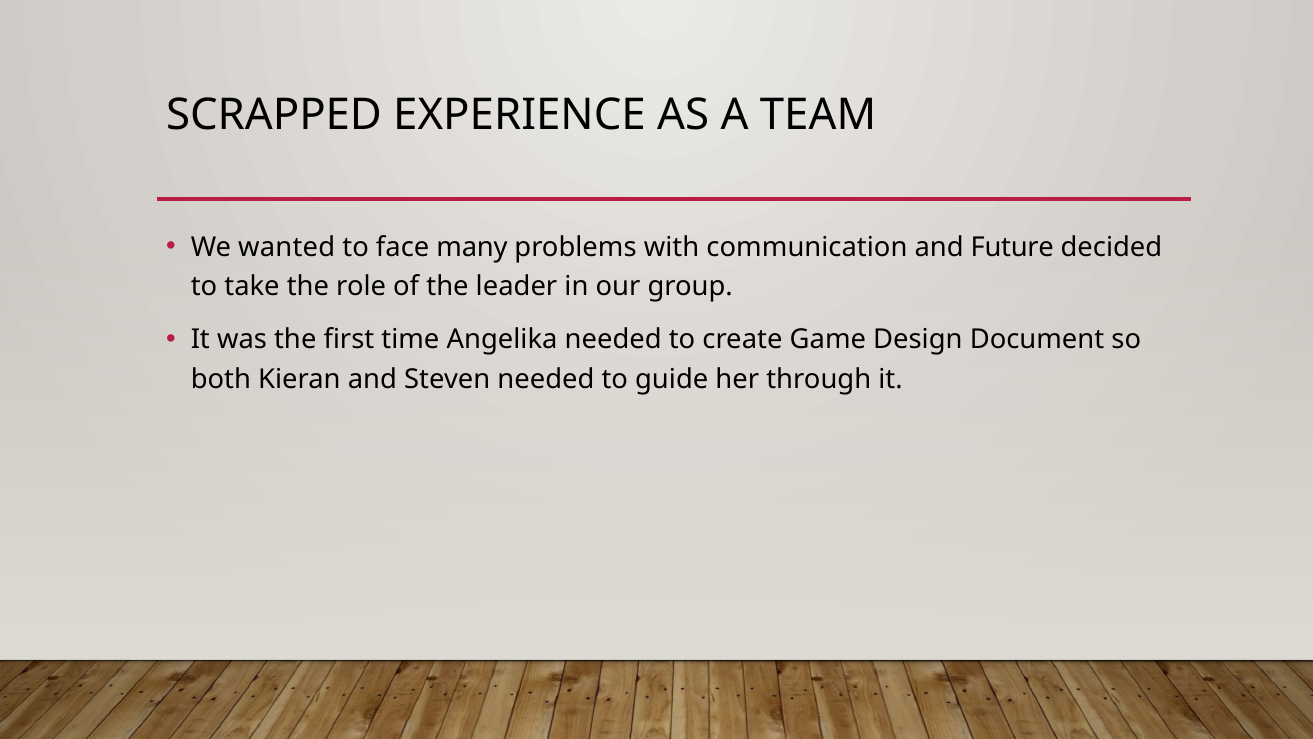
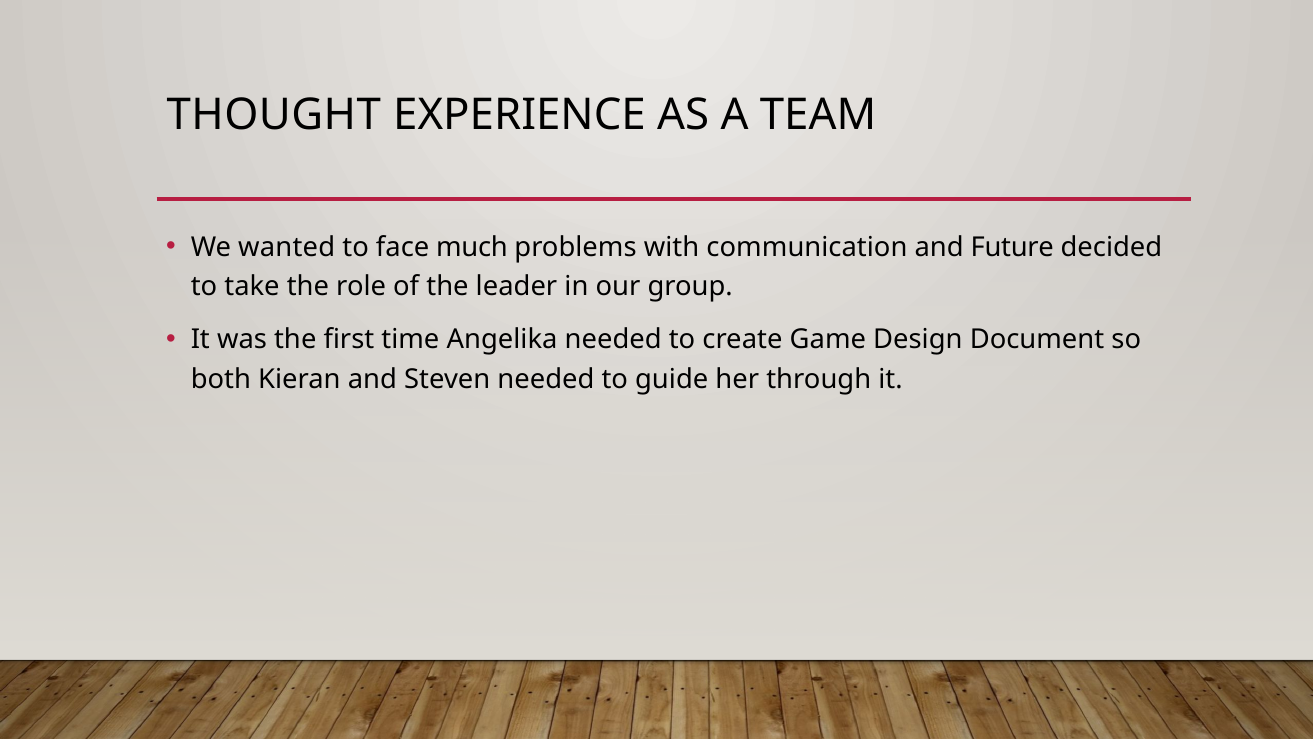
SCRAPPED: SCRAPPED -> THOUGHT (274, 115)
many: many -> much (472, 247)
